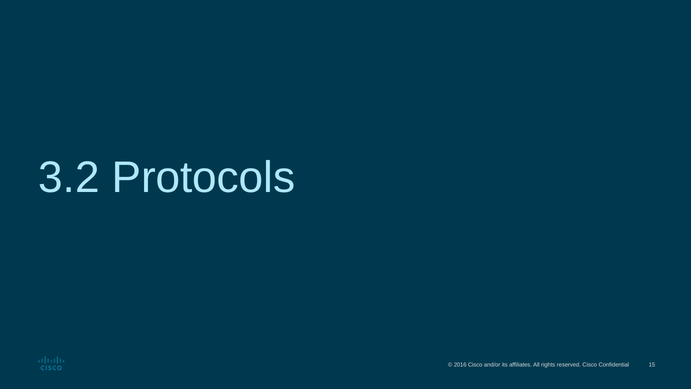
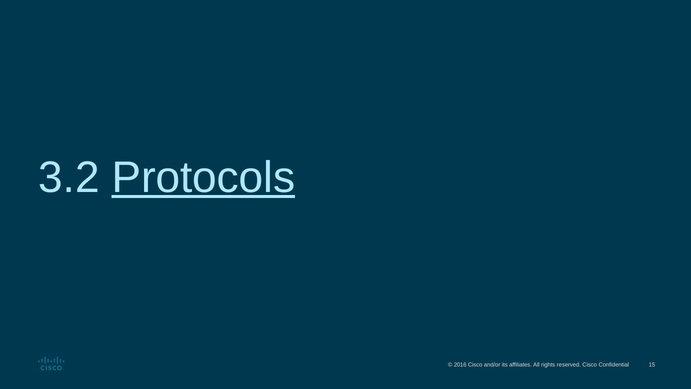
Protocols underline: none -> present (203, 177)
